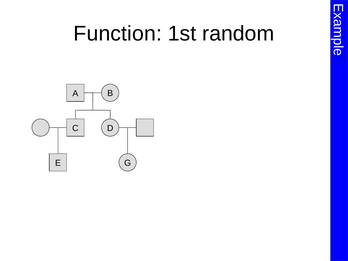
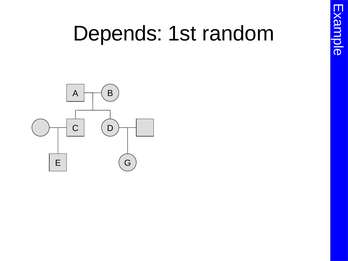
Function: Function -> Depends (118, 34)
